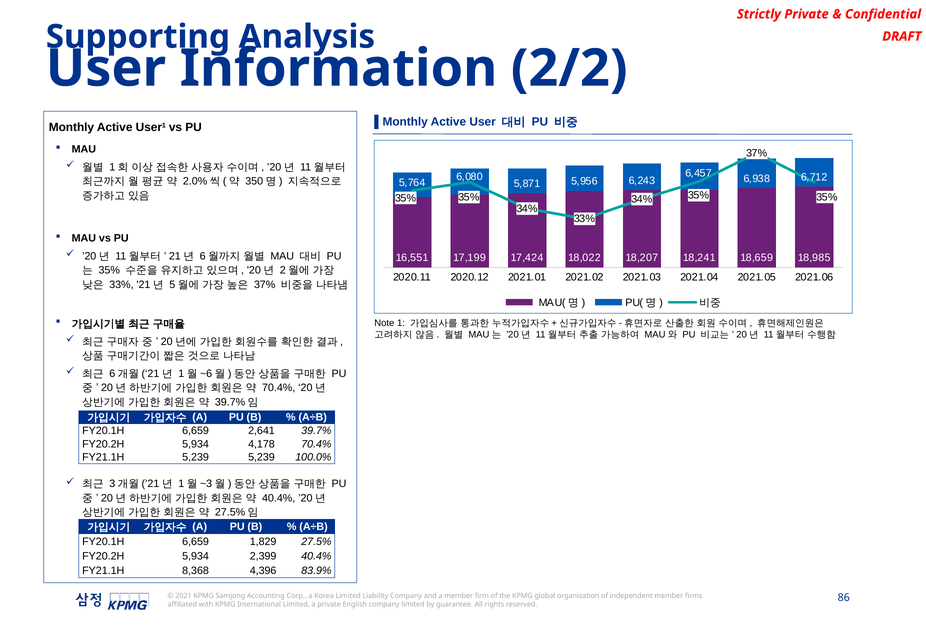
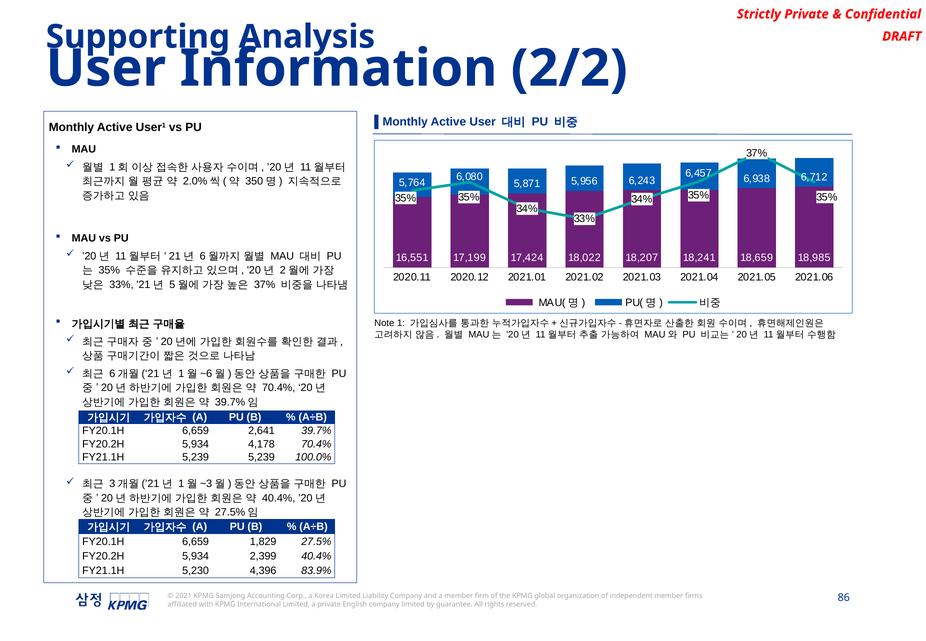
8,368: 8,368 -> 5,230 (196, 571)
